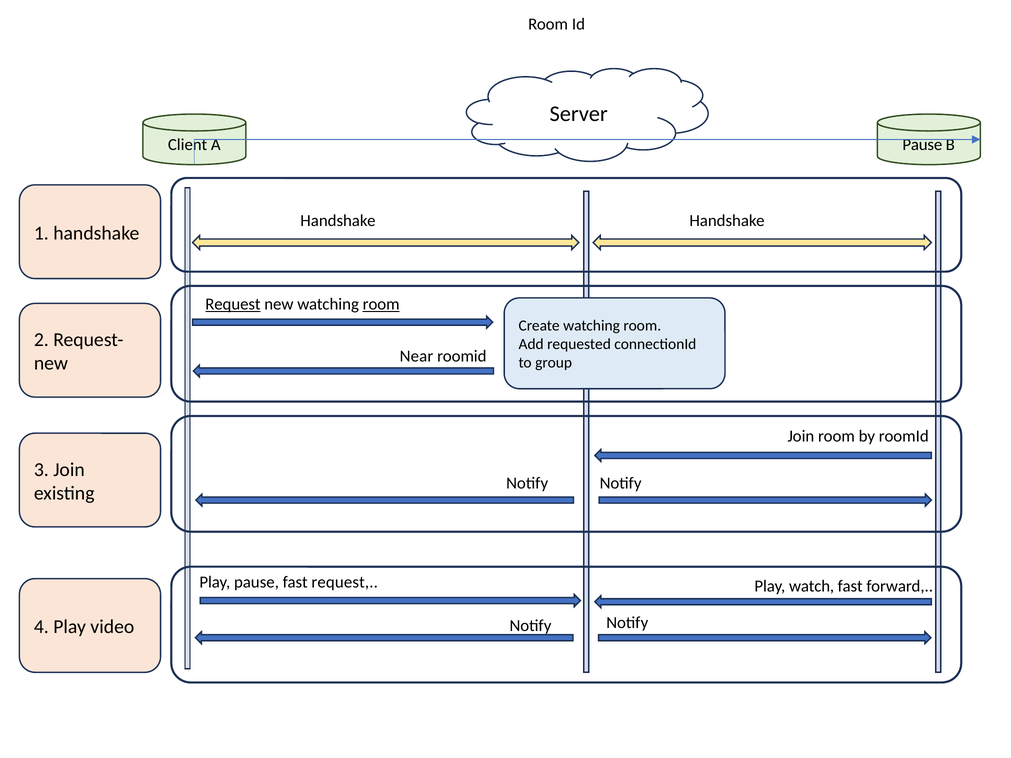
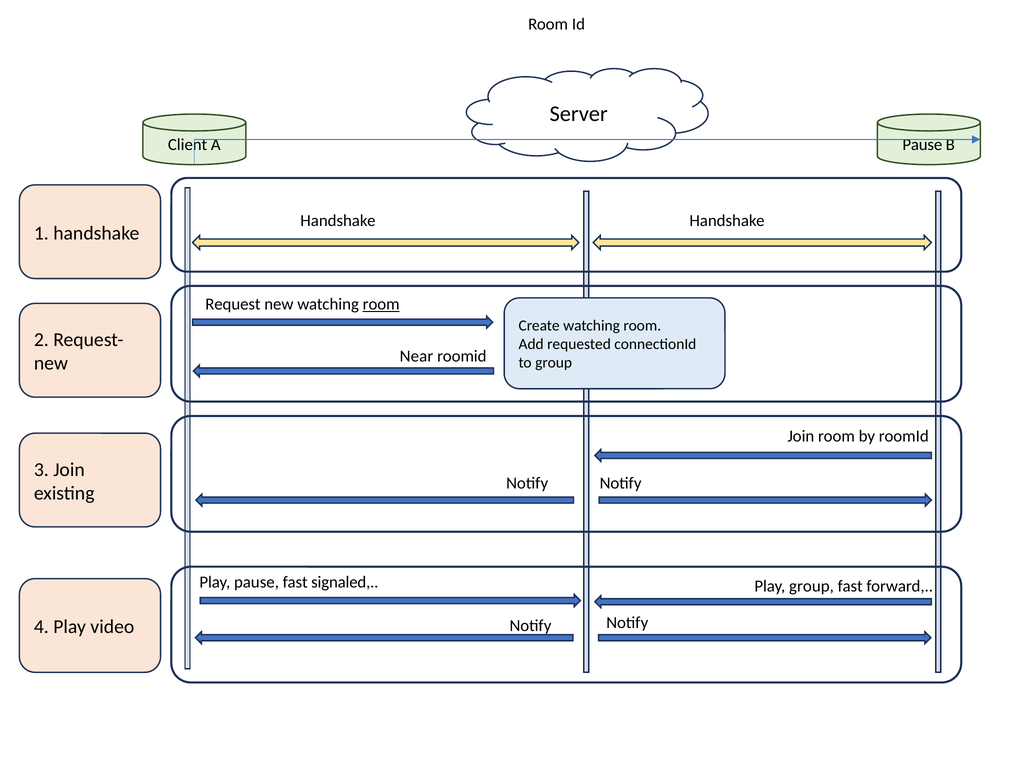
Request underline: present -> none (233, 304)
fast request: request -> signaled (345, 582)
Play watch: watch -> group (811, 587)
